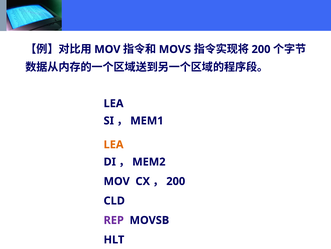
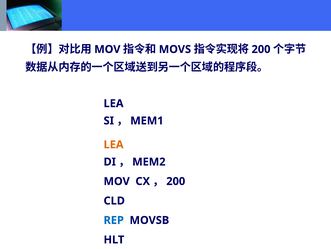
REP colour: purple -> blue (114, 220)
